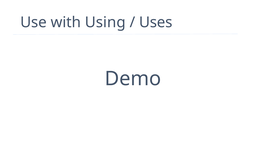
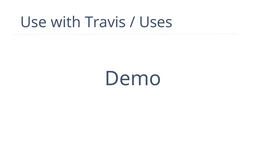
Using: Using -> Travis (105, 22)
